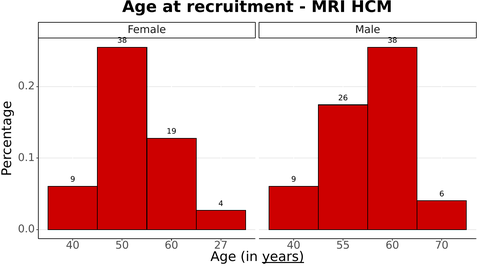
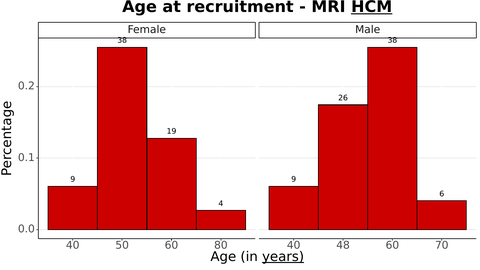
HCM underline: none -> present (372, 7)
27: 27 -> 80 (221, 245)
55: 55 -> 48 (343, 245)
